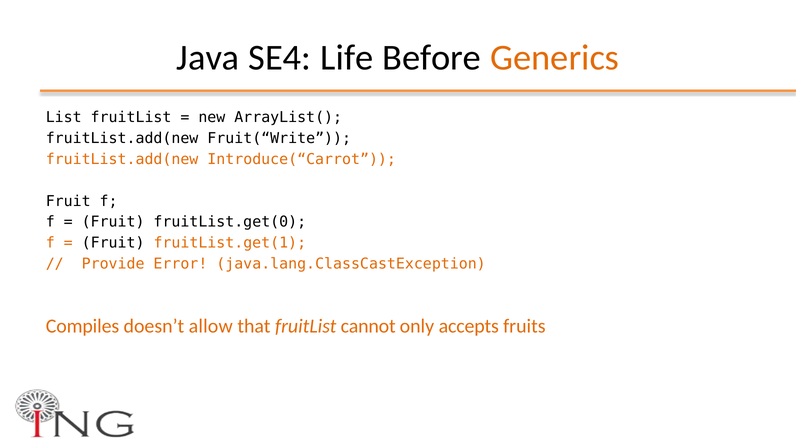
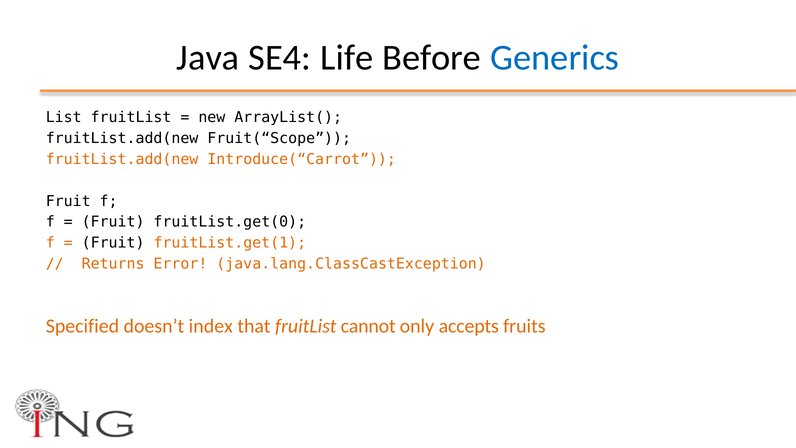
Generics colour: orange -> blue (555, 58)
Fruit(“Write: Fruit(“Write -> Fruit(“Scope (279, 138)
Provide: Provide -> Returns (113, 264)
Compiles: Compiles -> Specified (82, 326)
allow: allow -> index (211, 326)
